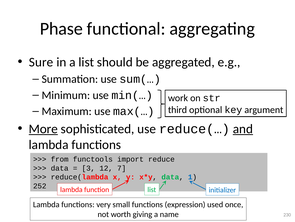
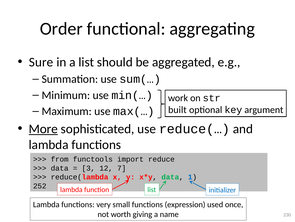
Phase: Phase -> Order (61, 29)
third: third -> built (177, 110)
and underline: present -> none (243, 128)
